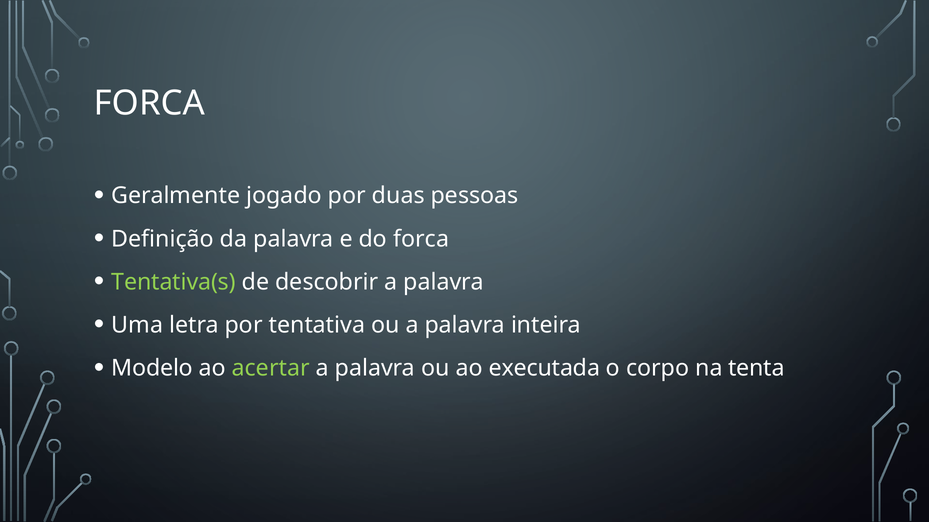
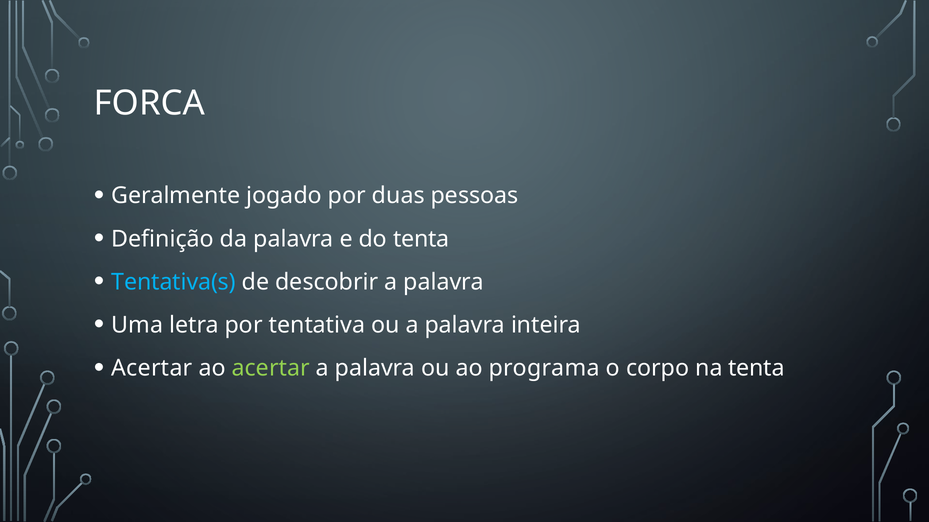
do forca: forca -> tenta (421, 239)
Tentativa(s colour: light green -> light blue (174, 282)
Modelo: Modelo -> Acertar (152, 369)
executada: executada -> programa (544, 369)
